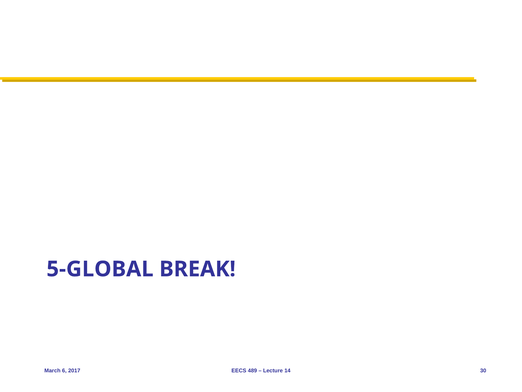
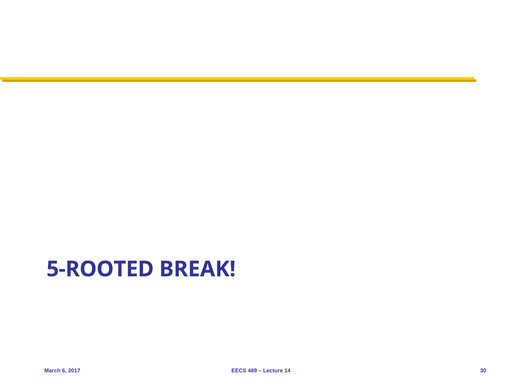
5-GLOBAL: 5-GLOBAL -> 5-ROOTED (100, 269)
